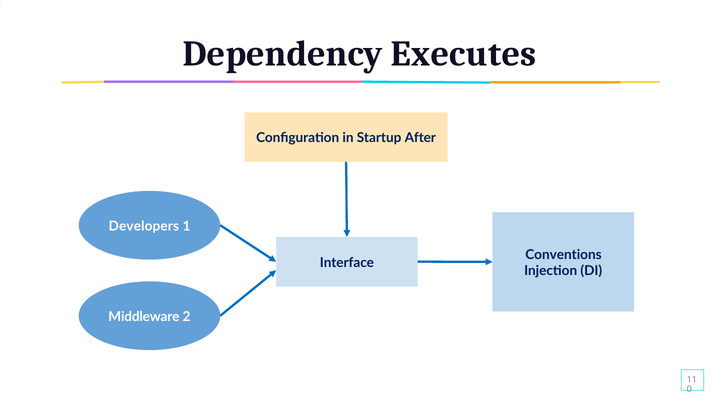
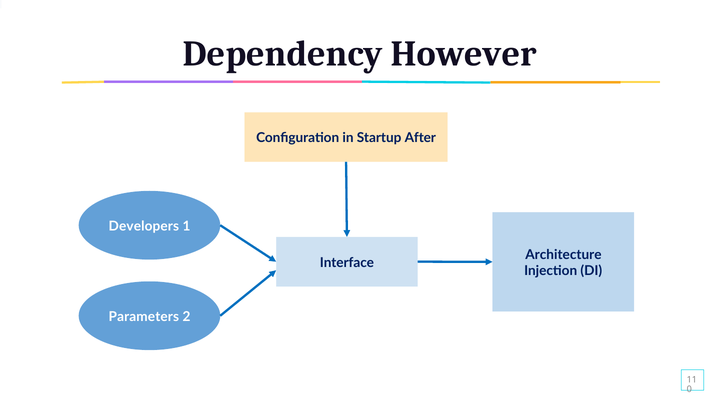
Executes: Executes -> However (464, 54)
Conventions: Conventions -> Architecture (563, 255)
Middleware: Middleware -> Parameters (144, 317)
